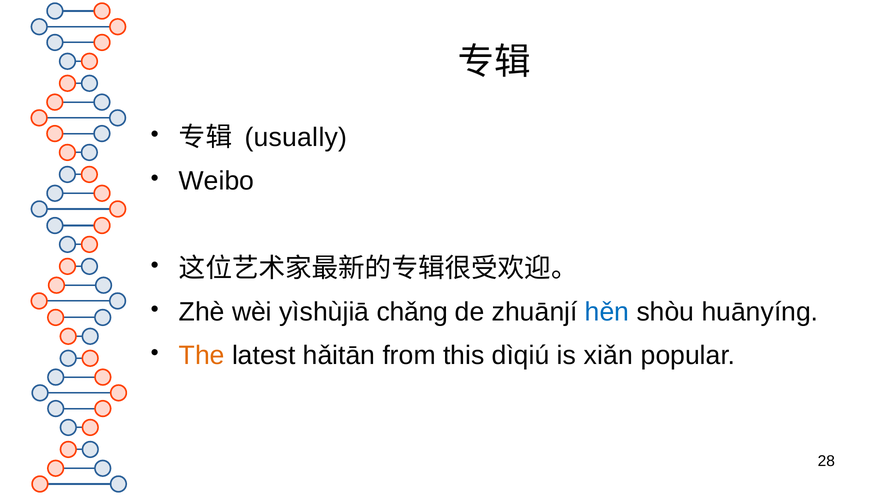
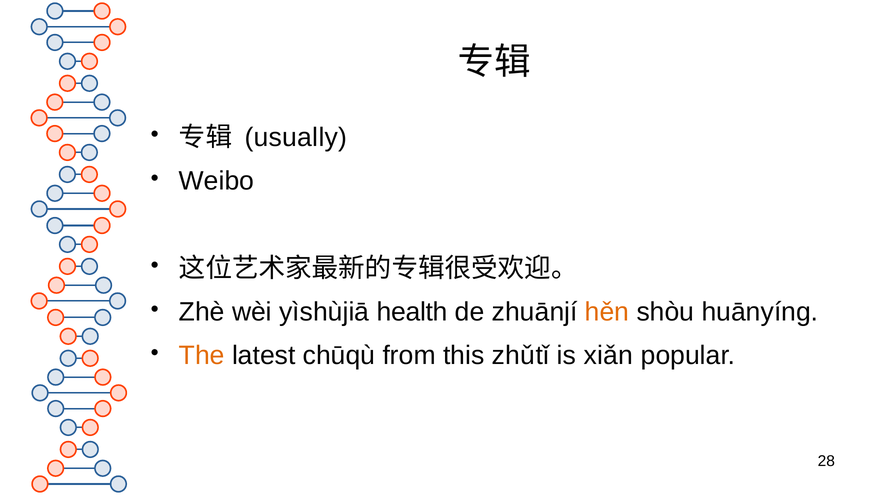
chǎng: chǎng -> health (412, 312)
hěn colour: blue -> orange (607, 312)
hǎitān: hǎitān -> chūqù (339, 355)
dìqiú: dìqiú -> zhǔtǐ (520, 355)
